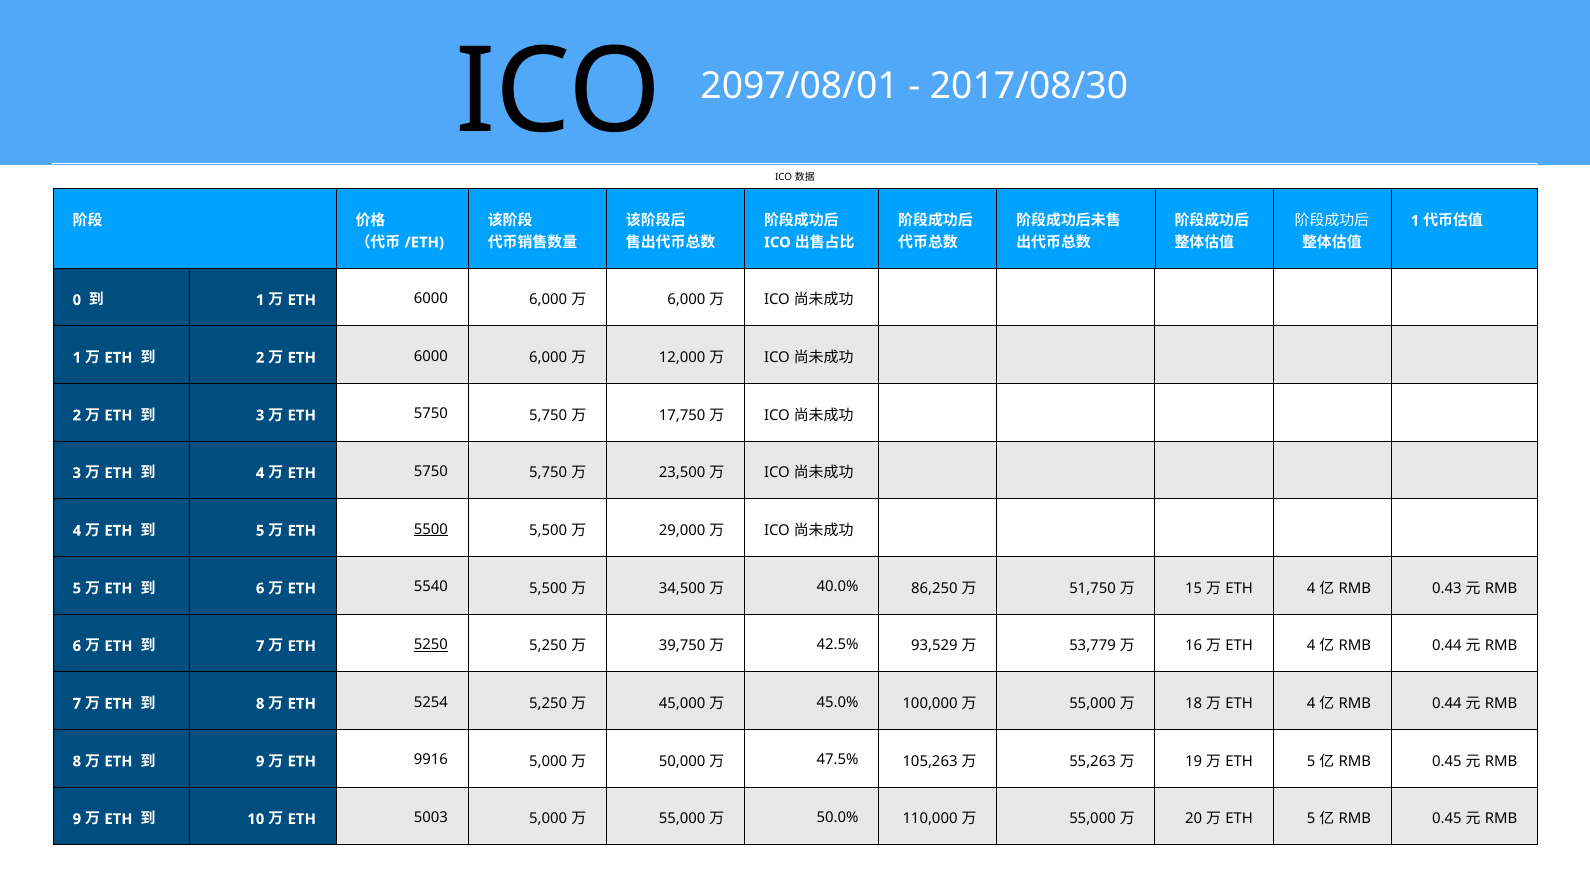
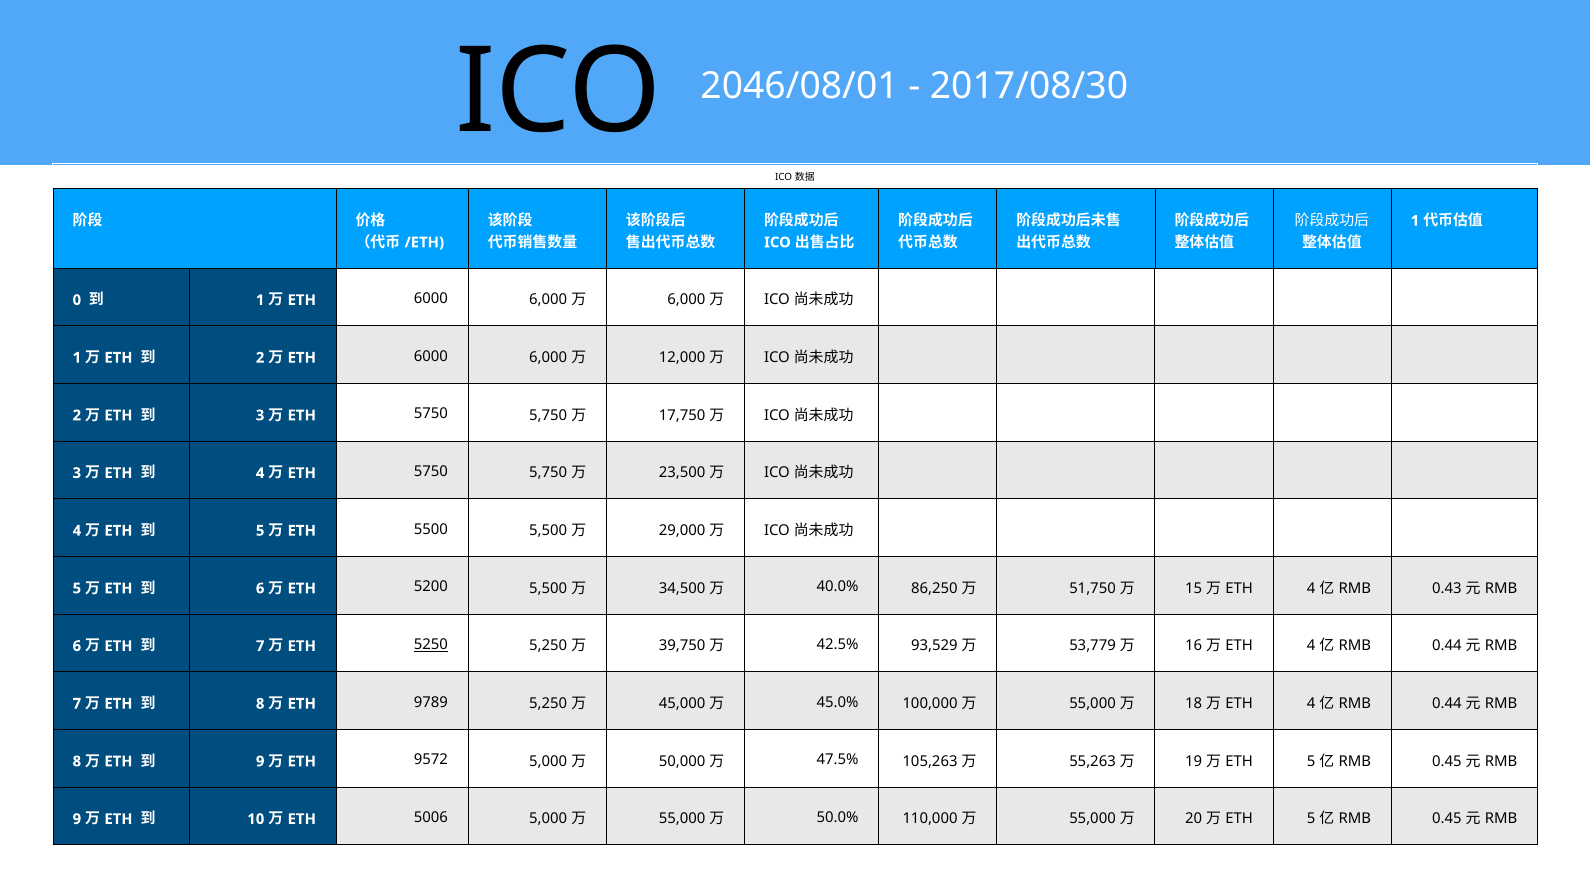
2097/08/01: 2097/08/01 -> 2046/08/01 (800, 86)
5500 underline: present -> none (431, 529)
5540: 5540 -> 5200 (431, 587)
5254: 5254 -> 9789 (431, 702)
9916: 9916 -> 9572 (431, 759)
5003: 5003 -> 5006 (431, 817)
